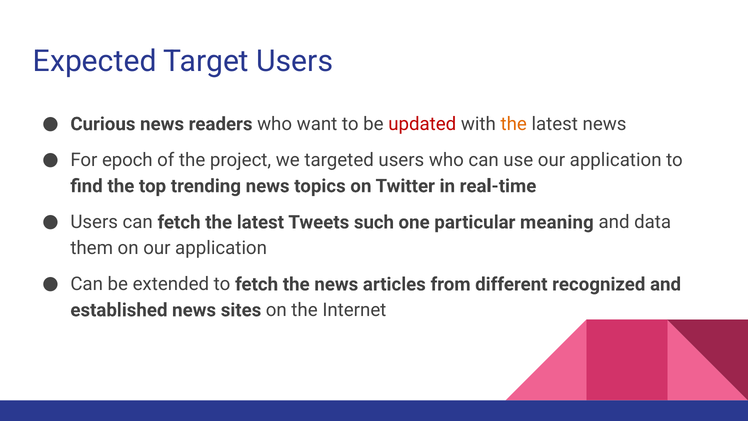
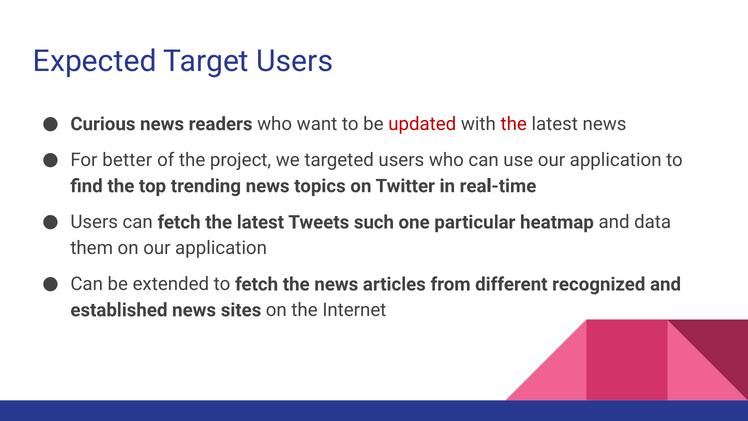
the colour: orange -> red (514, 124)
epoch: epoch -> better (127, 160)
meaning: meaning -> heatmap (557, 222)
